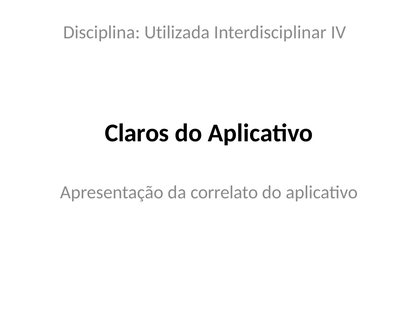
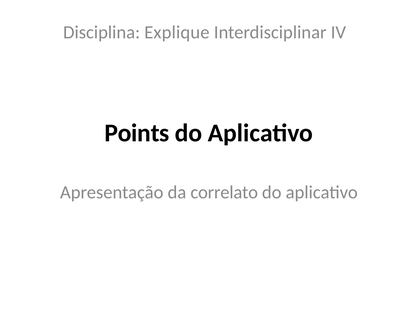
Utilizada: Utilizada -> Explique (177, 32)
Claros: Claros -> Points (137, 133)
